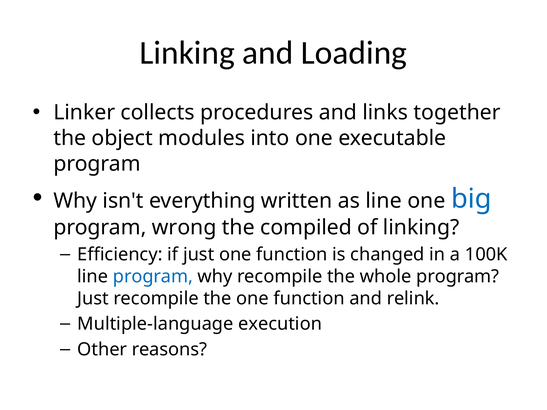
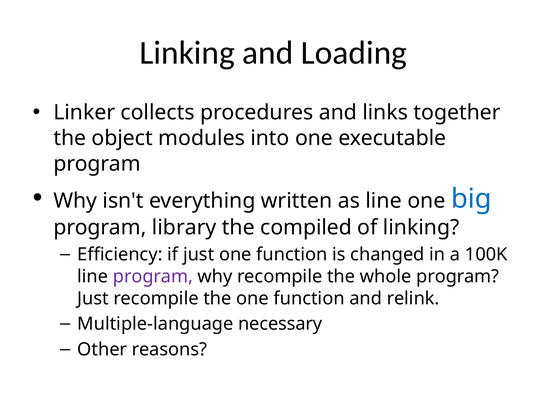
wrong: wrong -> library (184, 228)
program colour: blue -> purple (153, 277)
execution: execution -> necessary (280, 324)
